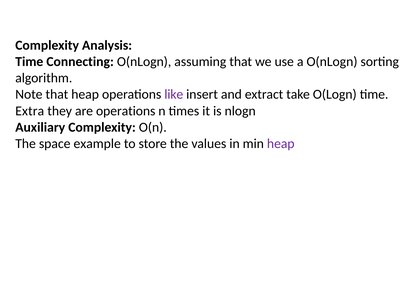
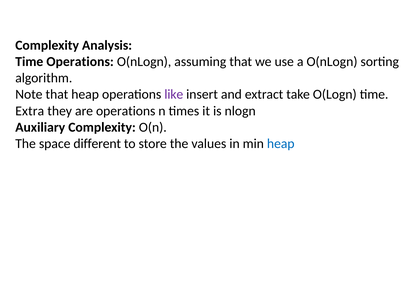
Time Connecting: Connecting -> Operations (80, 62)
example: example -> different (97, 143)
heap colour: purple -> blue (281, 143)
